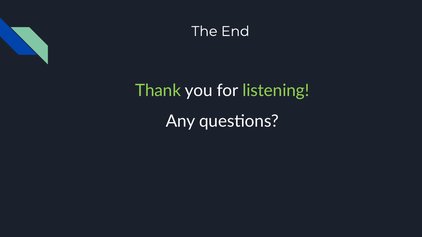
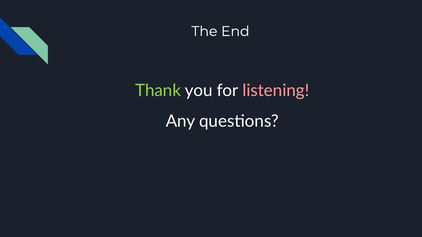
listening colour: light green -> pink (276, 91)
